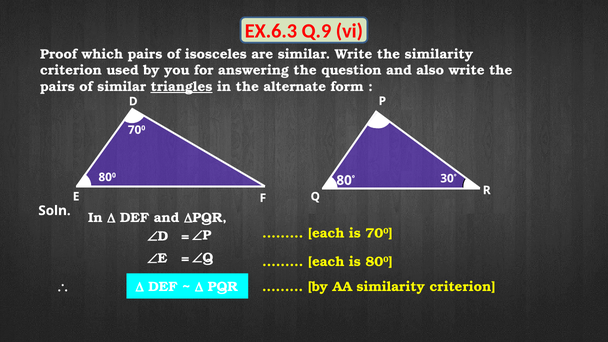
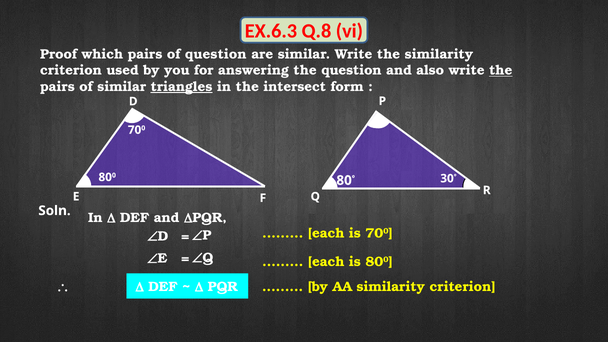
Q.9: Q.9 -> Q.8 (316, 31)
of isosceles: isosceles -> question (216, 54)
the underline: none -> present (501, 70)
alternate: alternate -> intersect (295, 87)
